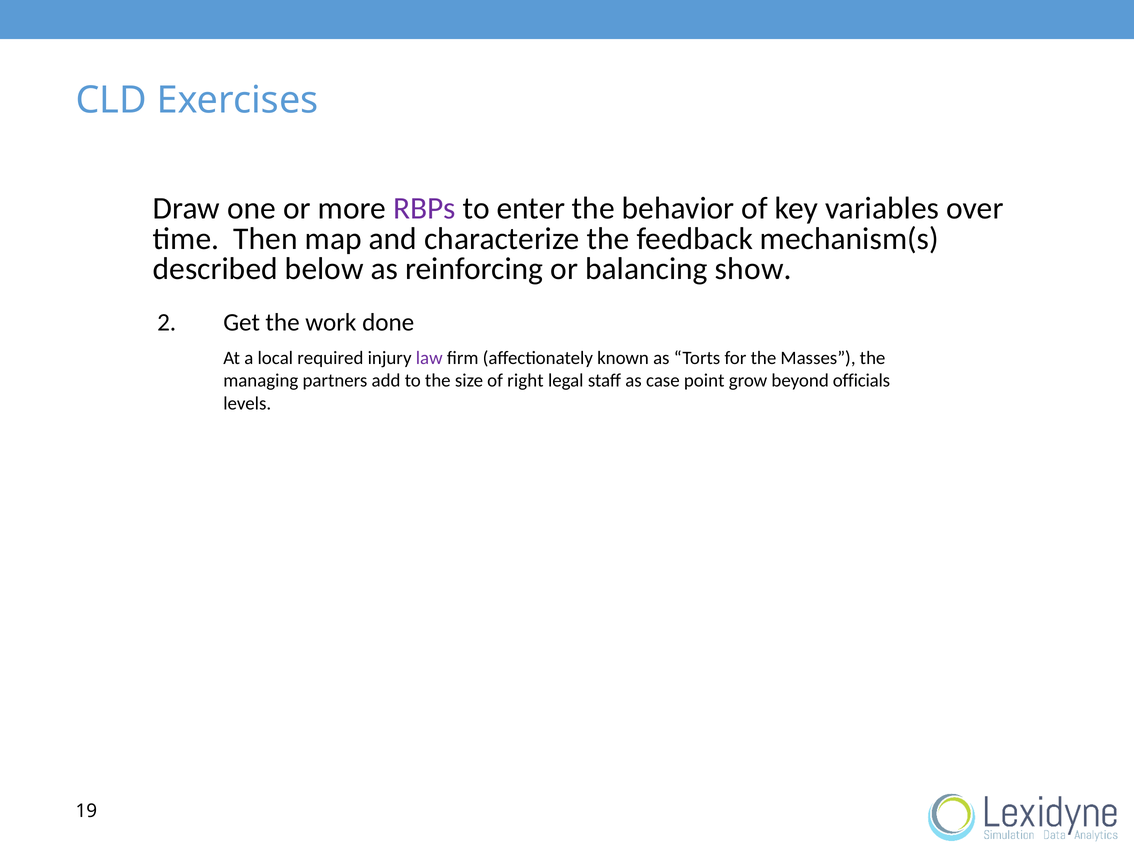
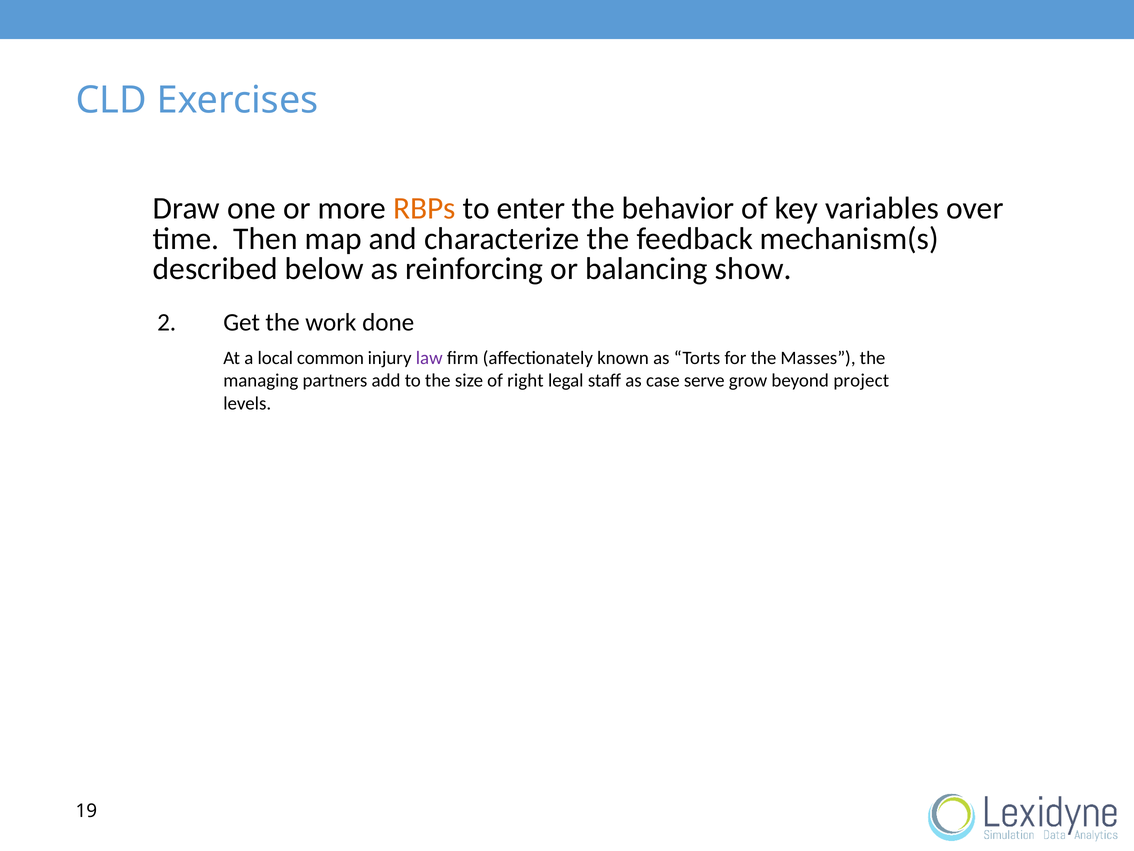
RBPs colour: purple -> orange (424, 208)
required: required -> common (330, 358)
point: point -> serve (704, 380)
officials: officials -> project (861, 380)
